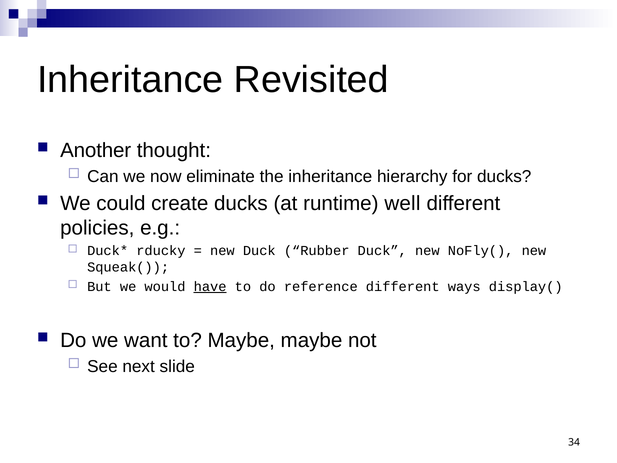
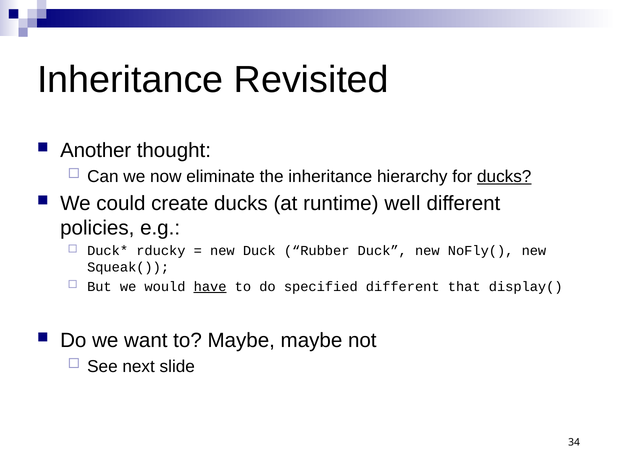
ducks underline: none -> present (504, 176)
reference: reference -> specified (321, 286)
ways: ways -> that (464, 286)
